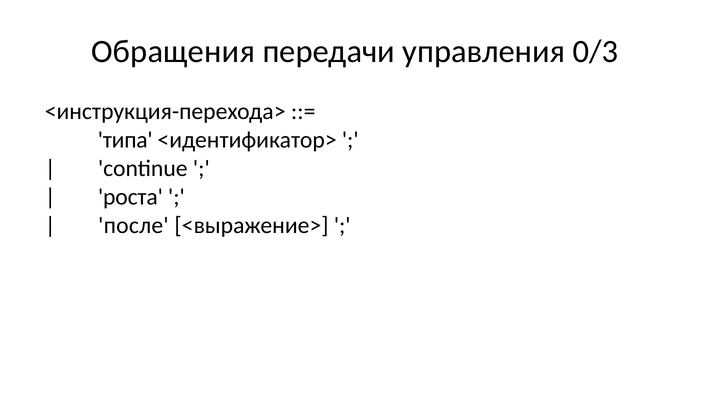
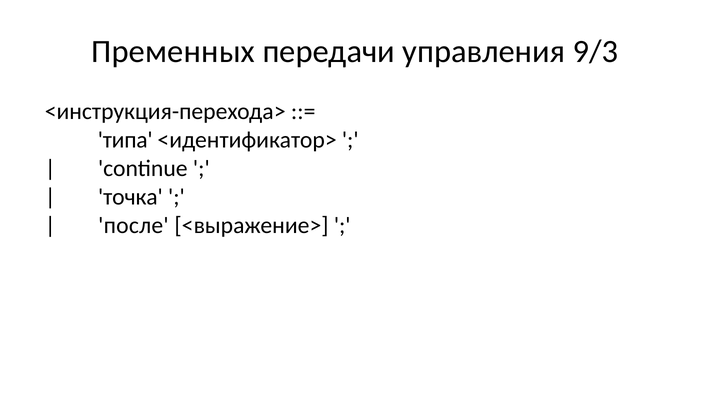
Обращения: Обращения -> Пременных (173, 52)
0/3: 0/3 -> 9/3 (595, 52)
роста: роста -> точка (130, 197)
